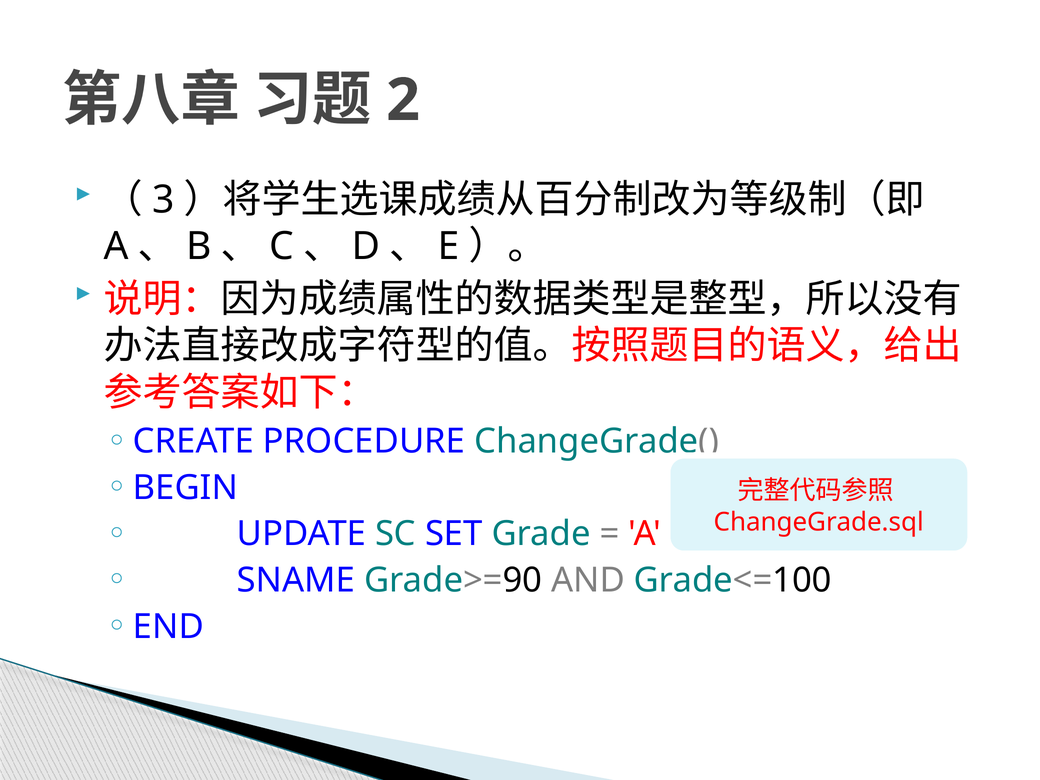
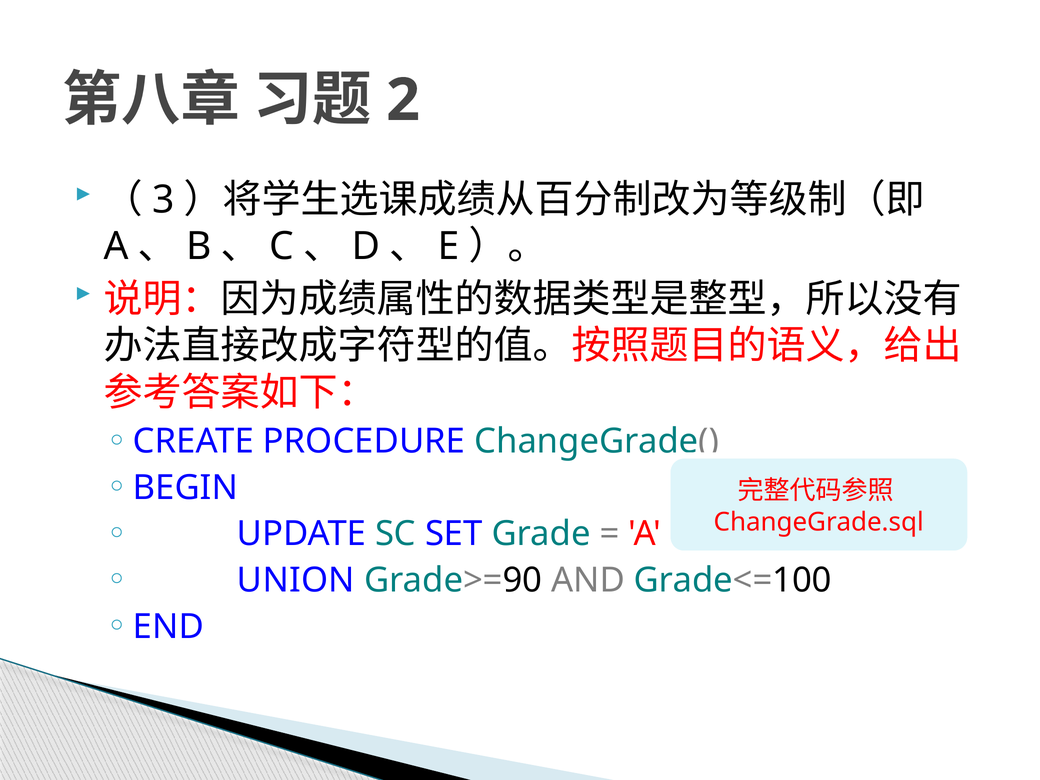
SNAME: SNAME -> UNION (296, 580)
